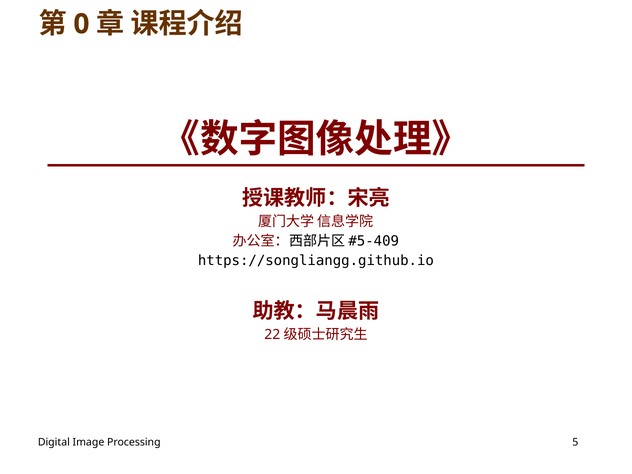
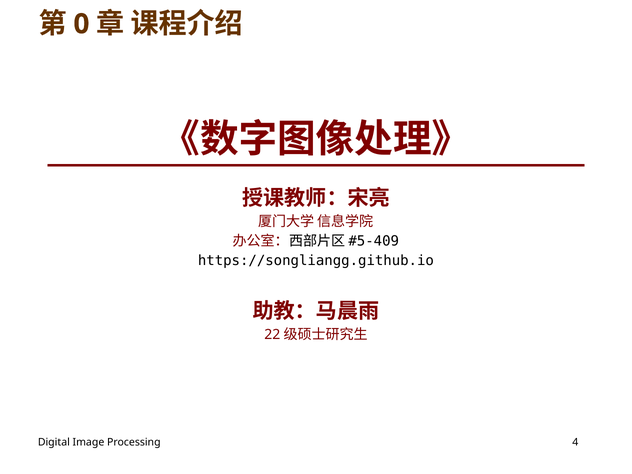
5: 5 -> 4 (575, 442)
